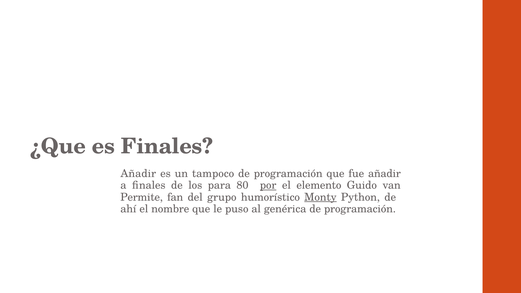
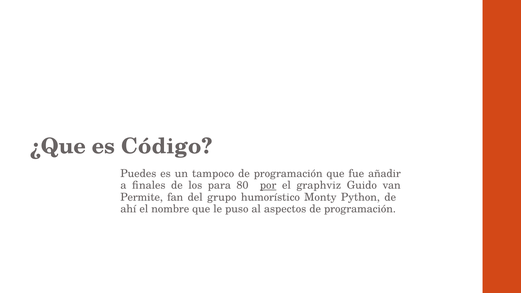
es Finales: Finales -> Código (167, 146)
Añadir: Añadir -> Puedes (138, 174)
elemento: elemento -> graphviz (319, 185)
Monty underline: present -> none (320, 197)
genérica: genérica -> aspectos (285, 209)
